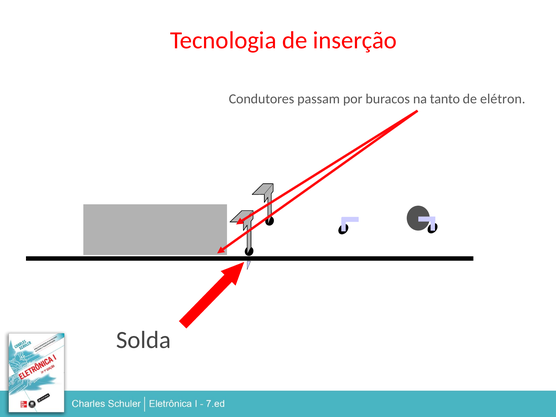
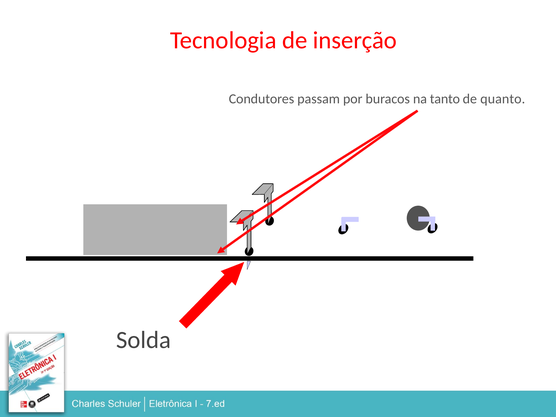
elétron: elétron -> quanto (503, 99)
